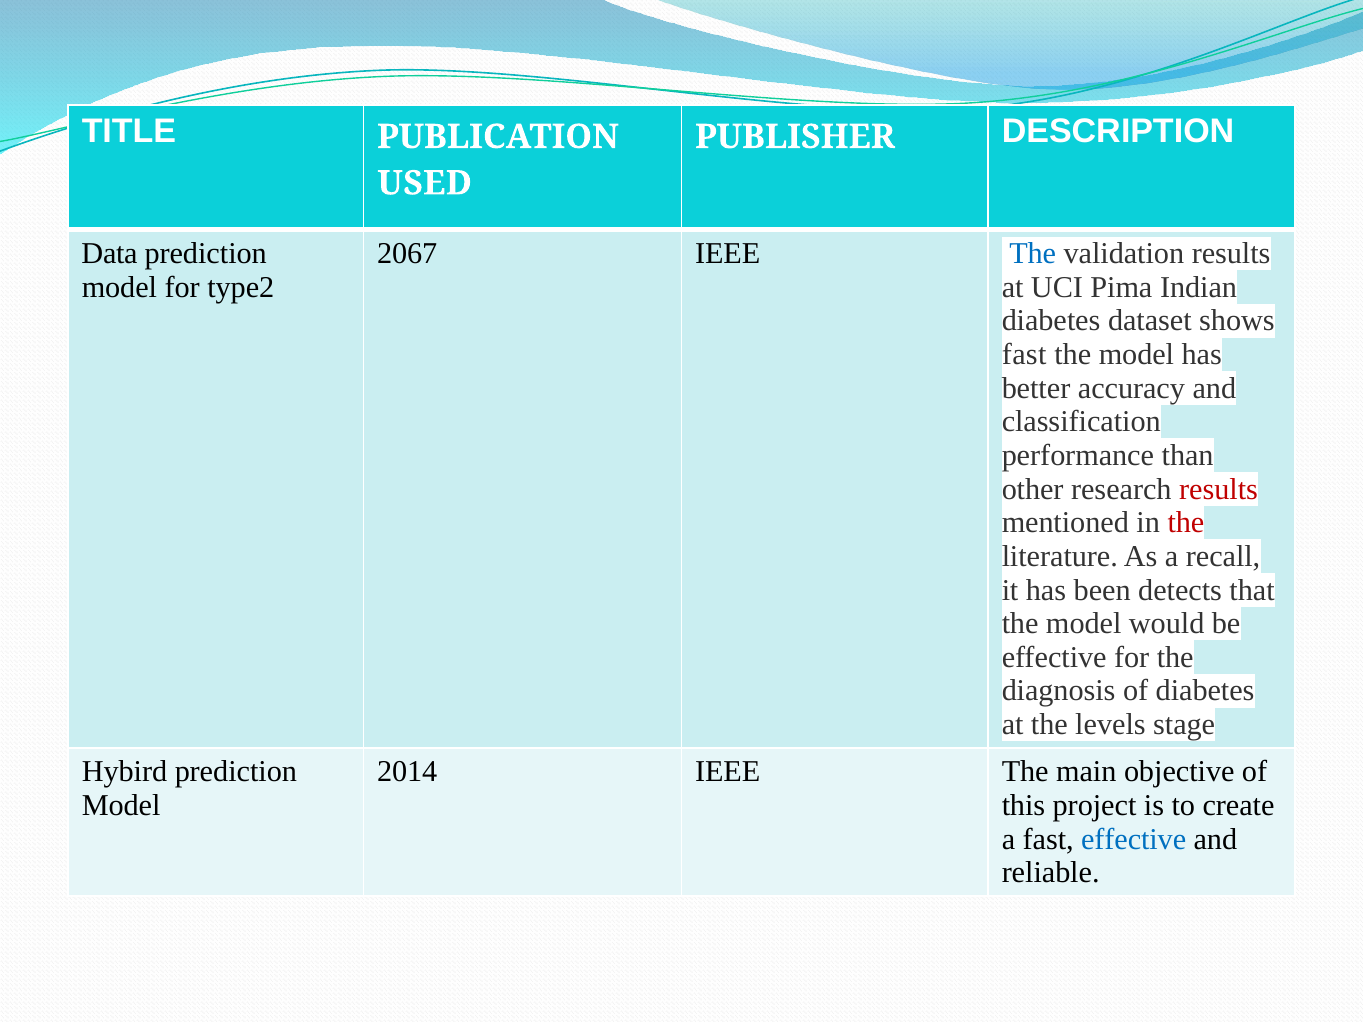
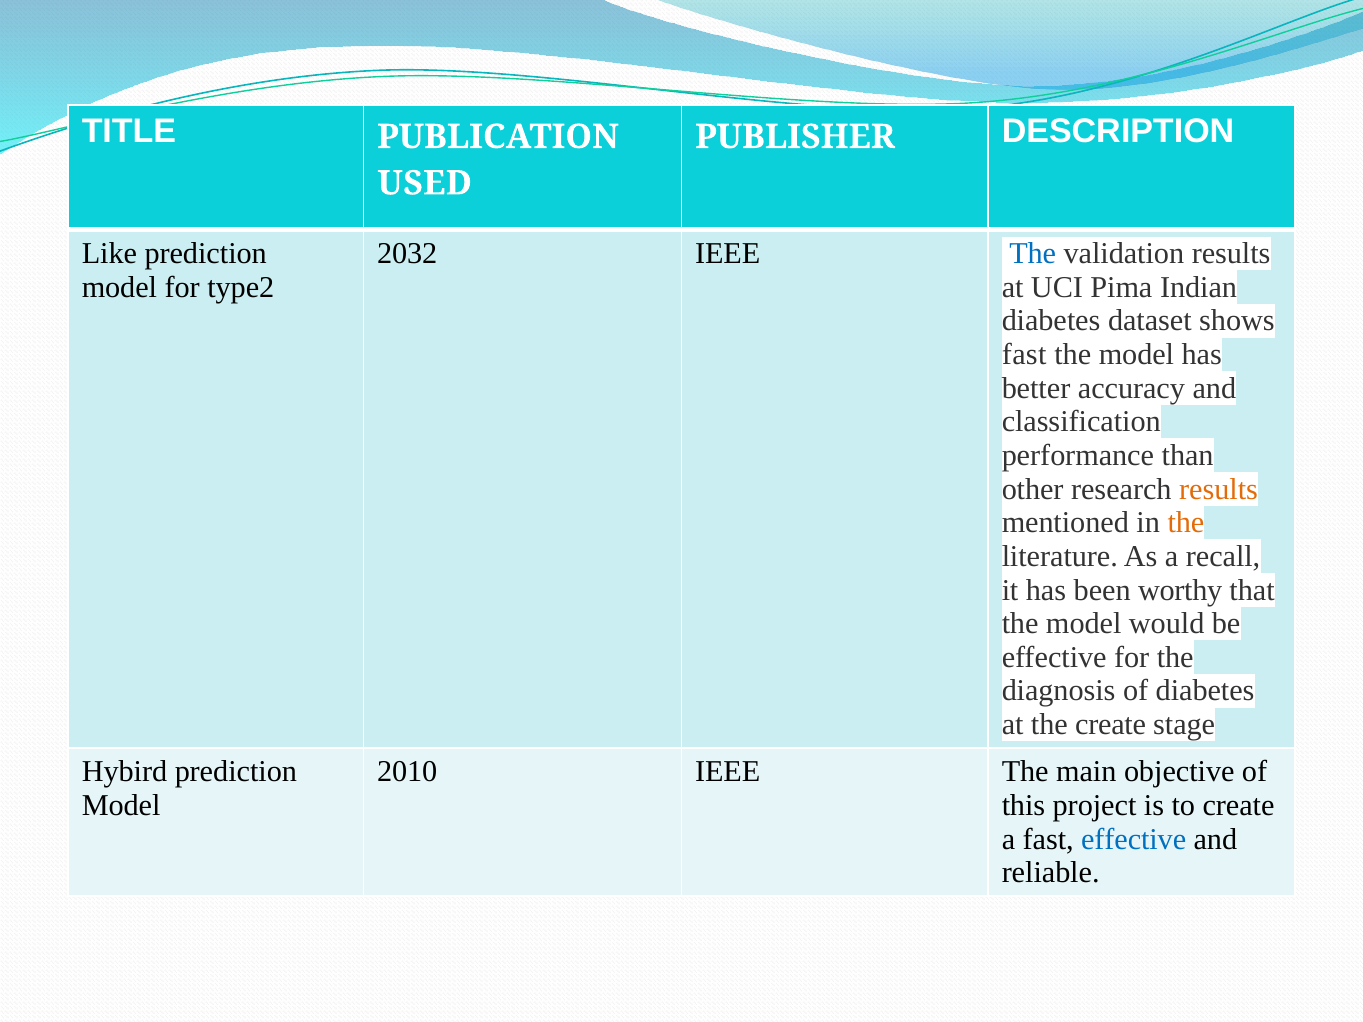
Data: Data -> Like (109, 254)
2067: 2067 -> 2032 (407, 254)
results colour: red -> orange (1219, 489)
the colour: red -> orange (1186, 523)
detects: detects -> worthy (1180, 590)
the levels: levels -> create (1111, 725)
2014: 2014 -> 2010 (407, 772)
